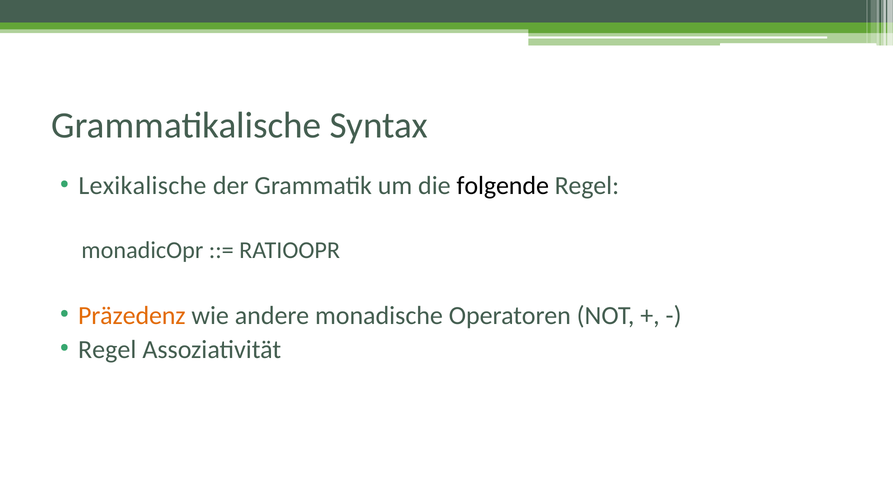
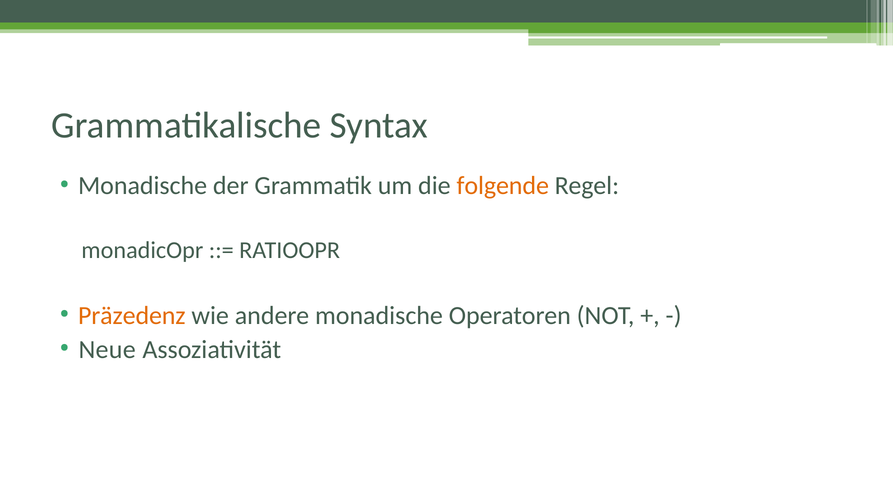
Lexikalische: Lexikalische -> Monadische (143, 185)
folgende colour: black -> orange (503, 185)
Regel: Regel -> Neue (107, 349)
